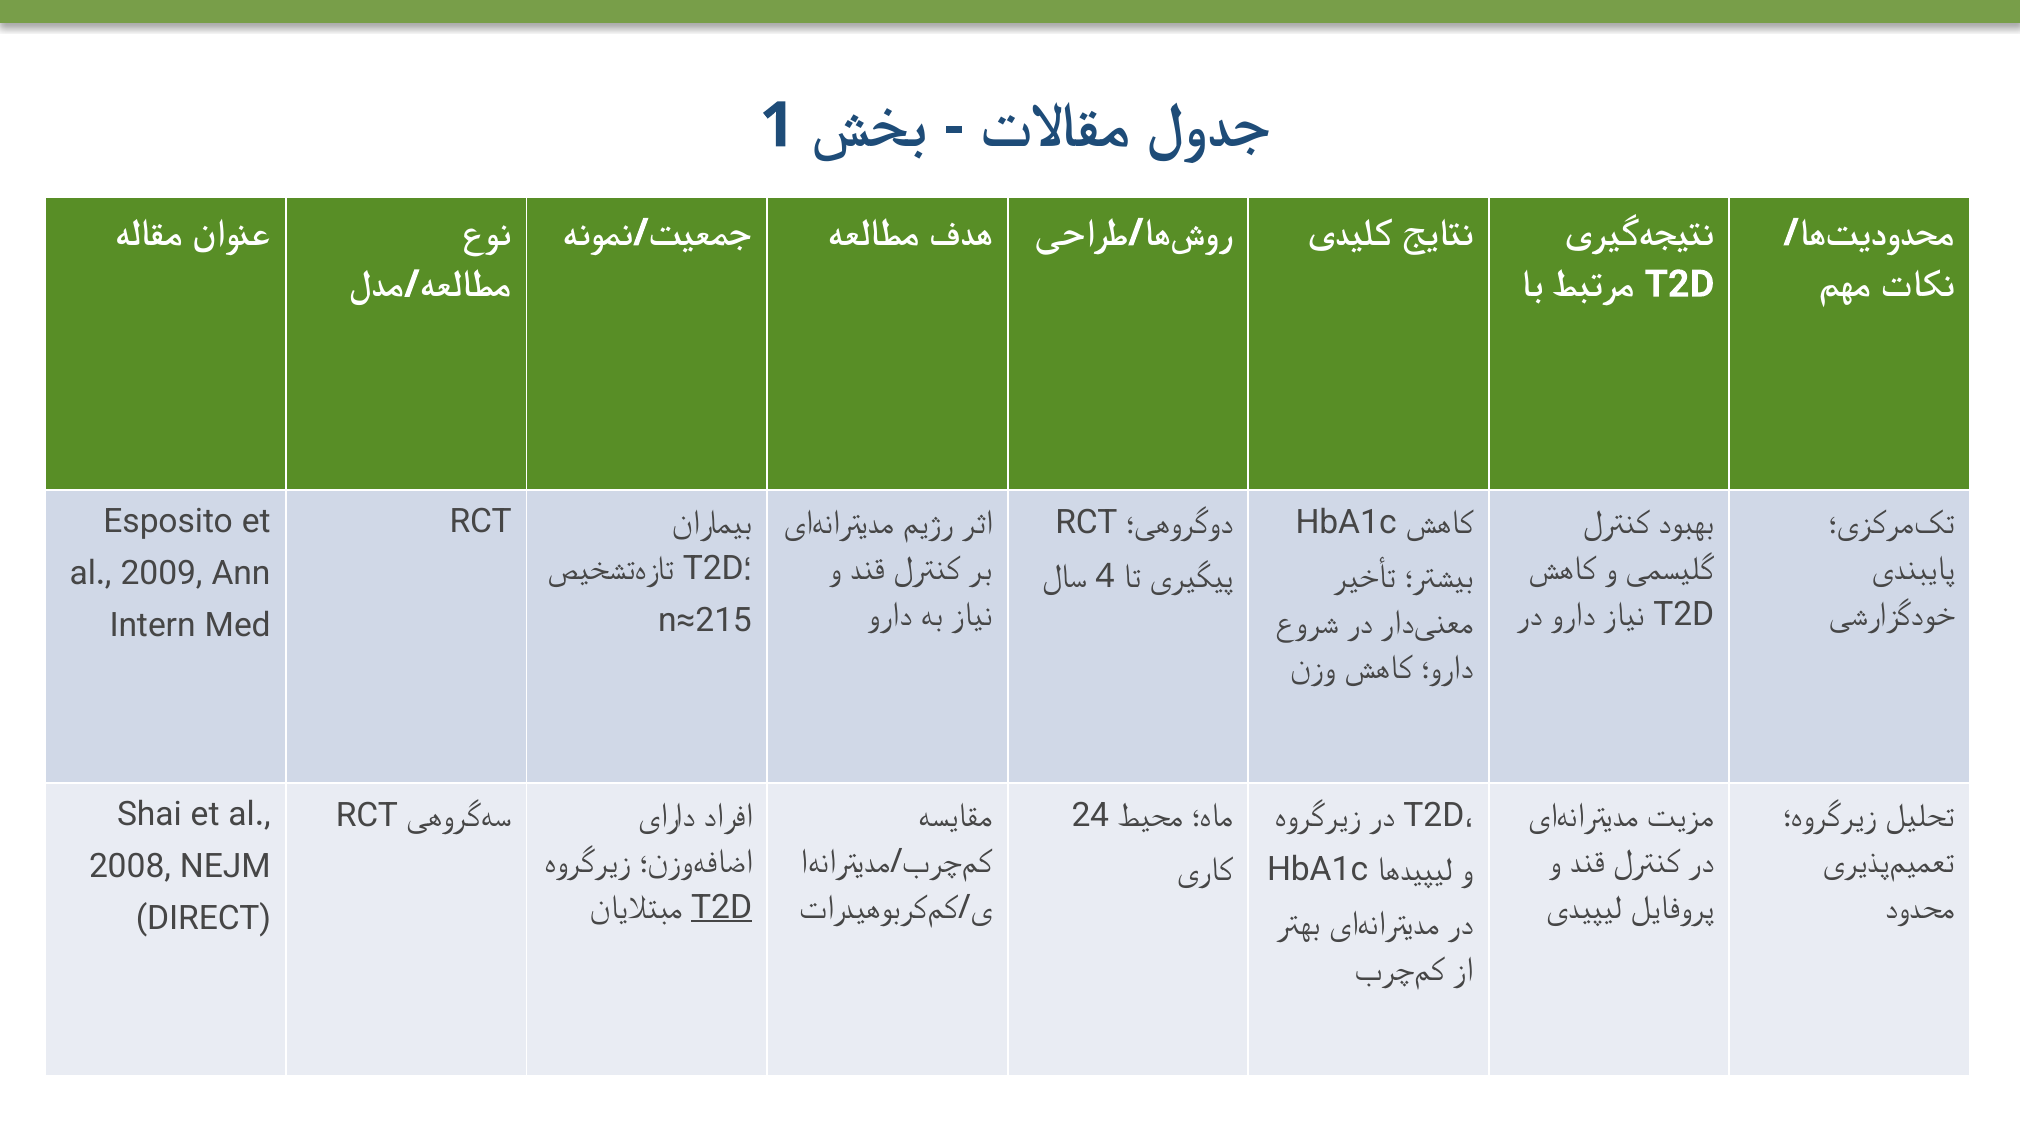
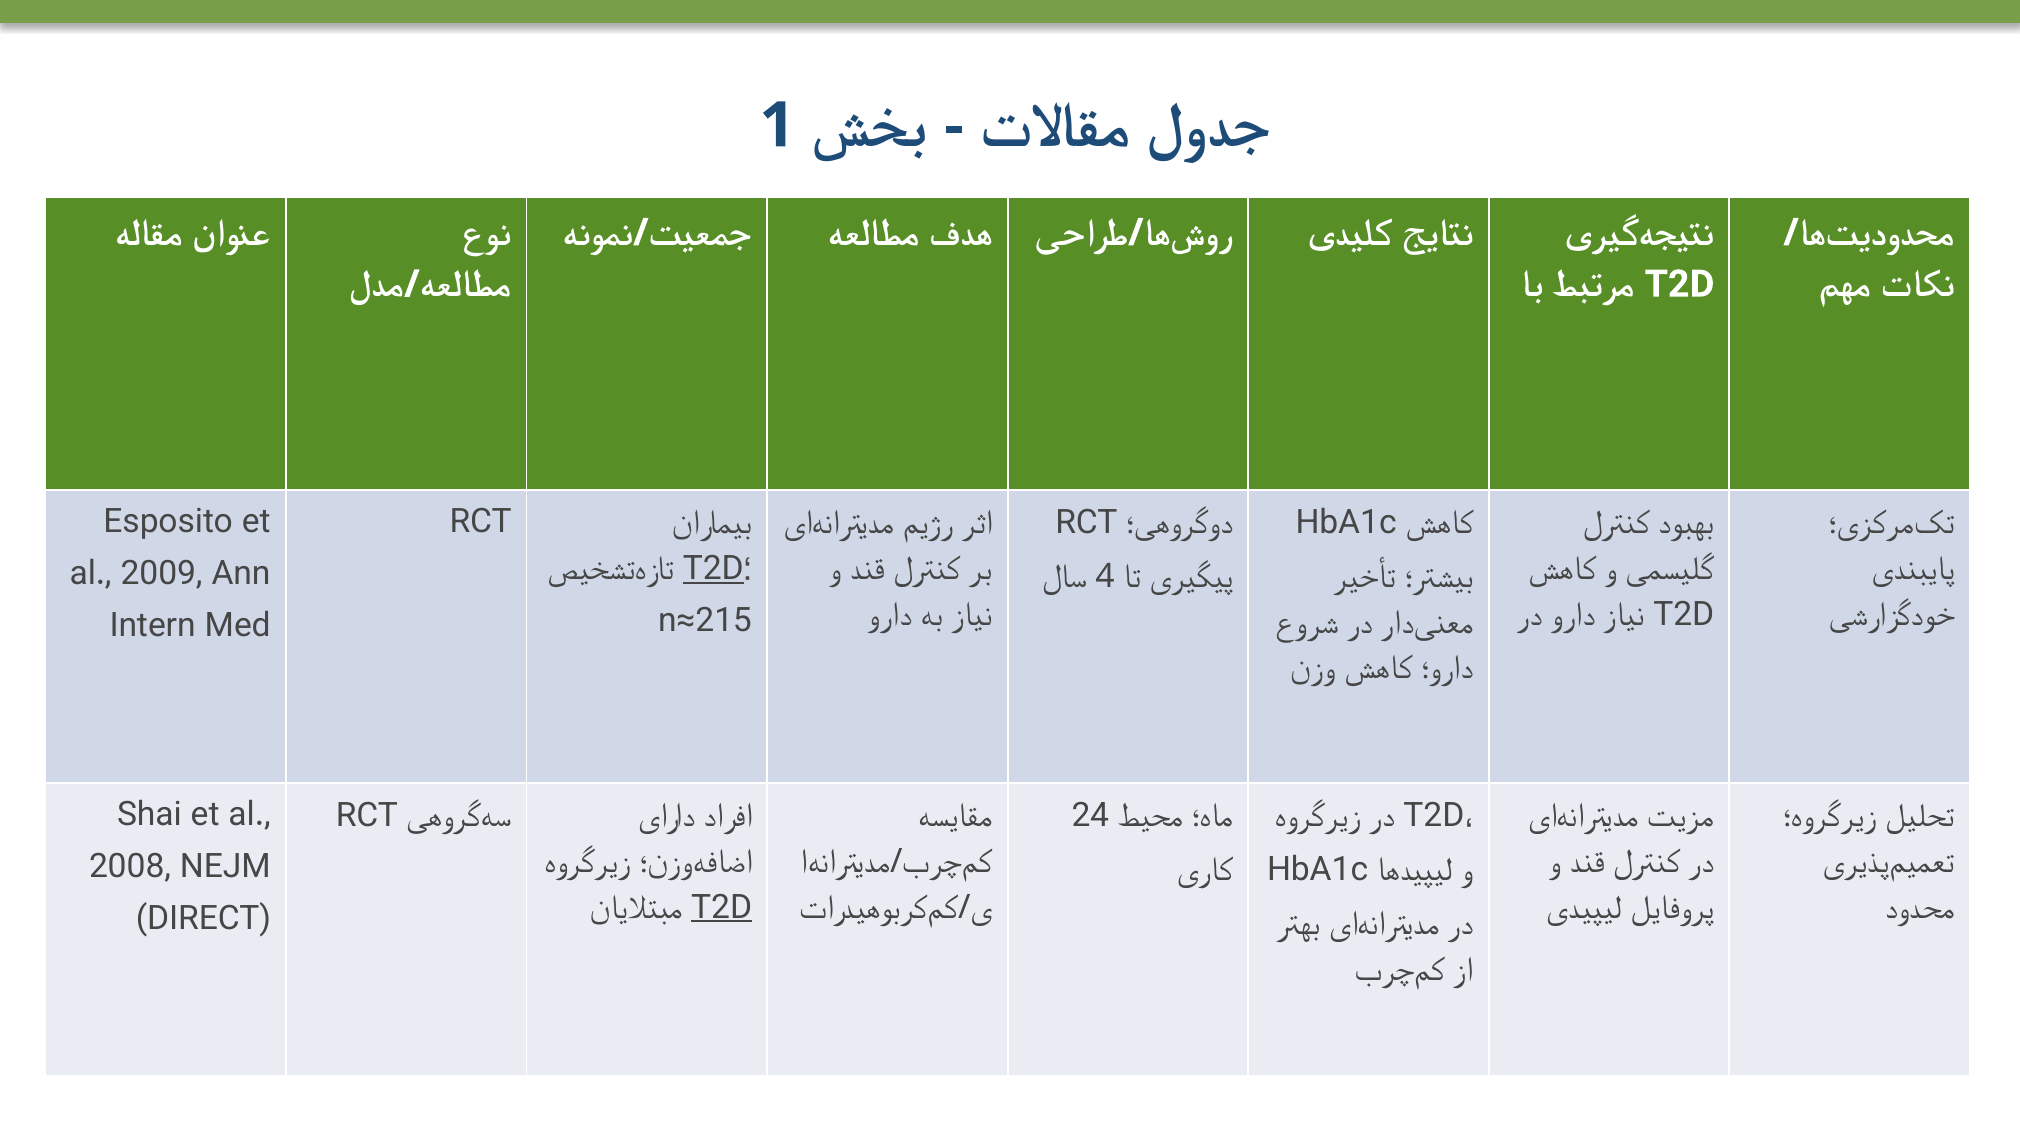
T2D underline: none -> present (713, 568)
